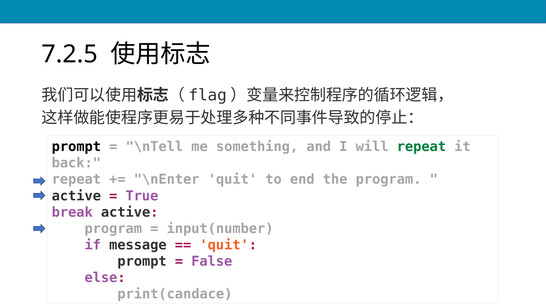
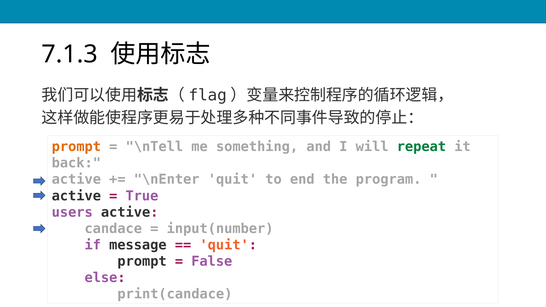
7.2.5: 7.2.5 -> 7.1.3 (70, 54)
prompt colour: black -> orange (76, 147)
repeat: repeat -> active (76, 180)
break: break -> users (72, 212)
program: program -> candace (113, 229)
